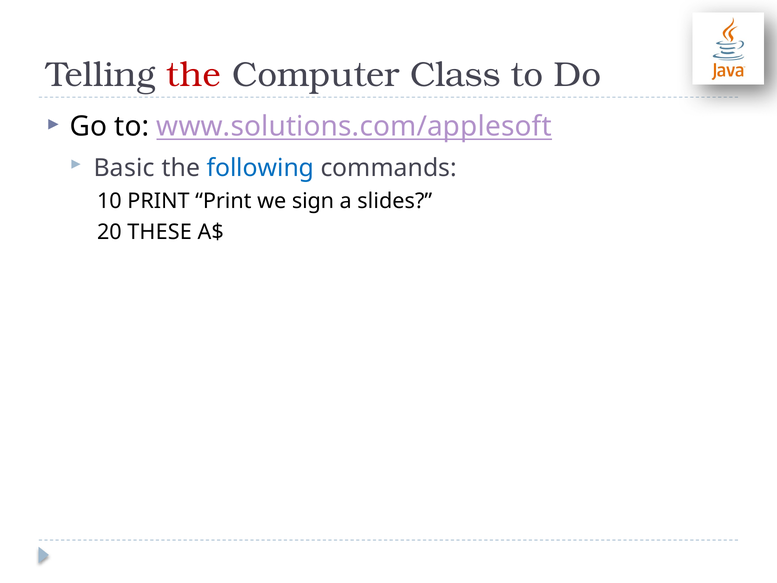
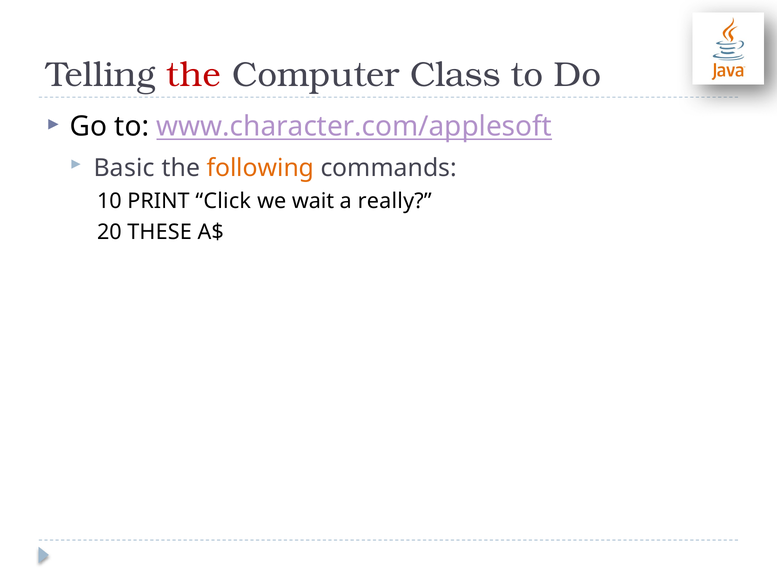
www.solutions.com/applesoft: www.solutions.com/applesoft -> www.character.com/applesoft (354, 126)
following colour: blue -> orange (260, 168)
PRINT Print: Print -> Click (223, 201)
sign: sign -> wait (313, 201)
slides: slides -> really (395, 201)
